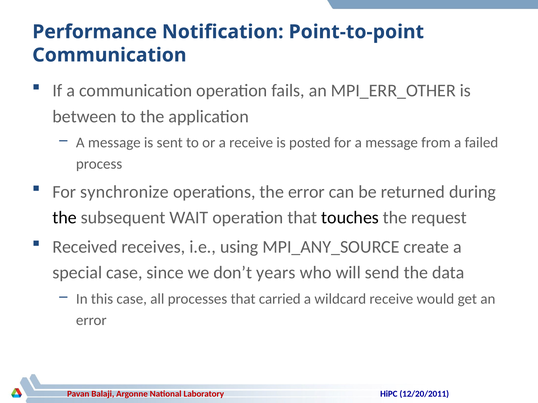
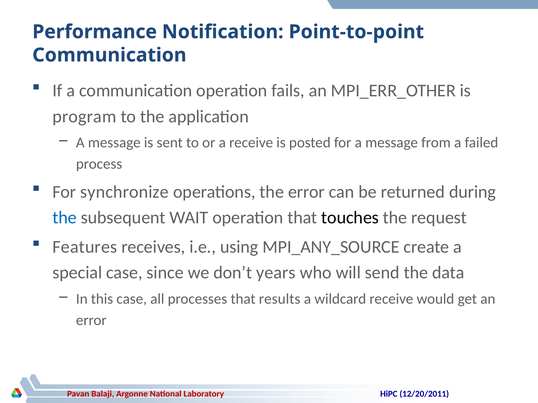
between: between -> program (84, 117)
the colour: black -> blue (65, 218)
Received: Received -> Features (85, 247)
carried: carried -> results (280, 299)
